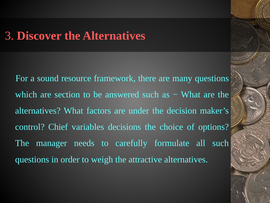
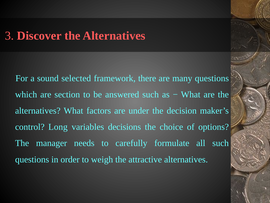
resource: resource -> selected (76, 78)
Chief: Chief -> Long (58, 127)
